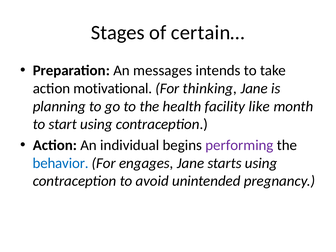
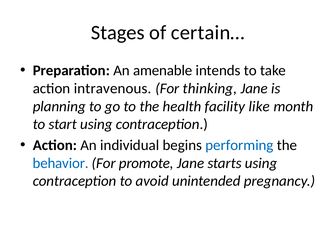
messages: messages -> amenable (163, 70)
motivational: motivational -> intravenous (113, 88)
performing colour: purple -> blue (239, 145)
engages: engages -> promote (146, 163)
